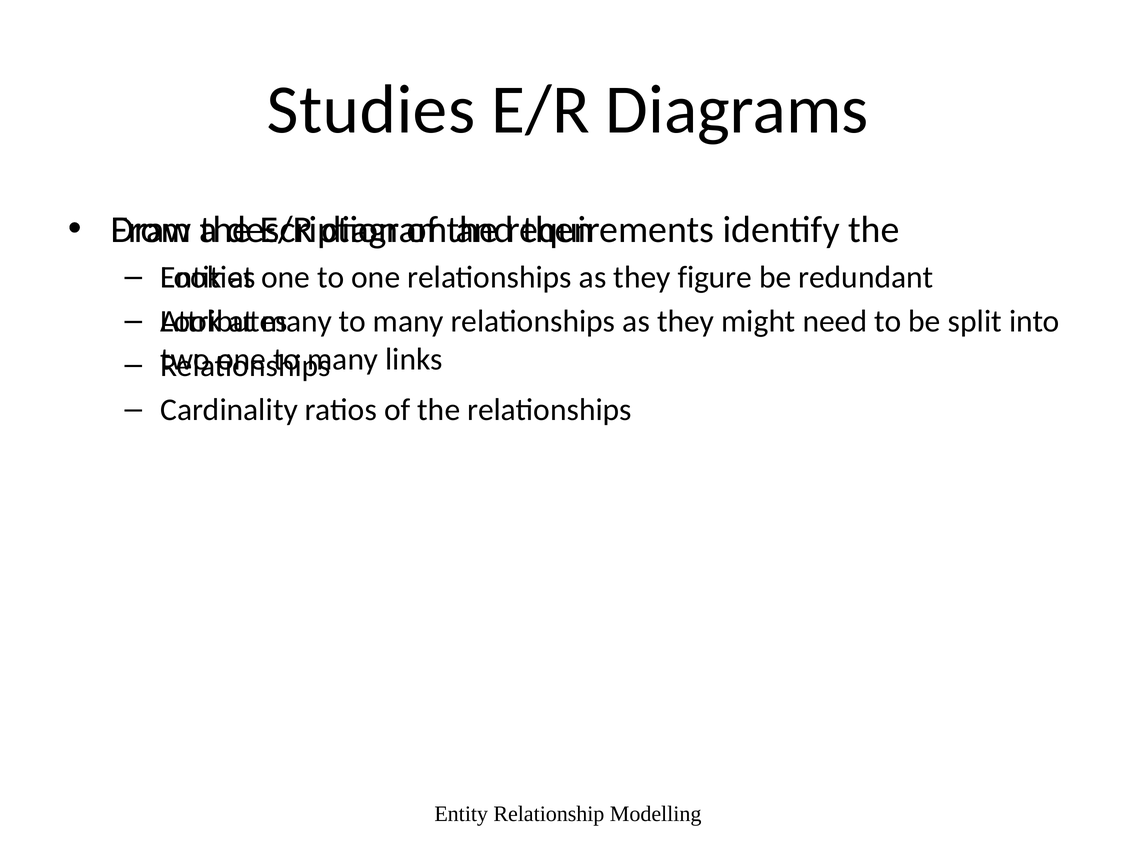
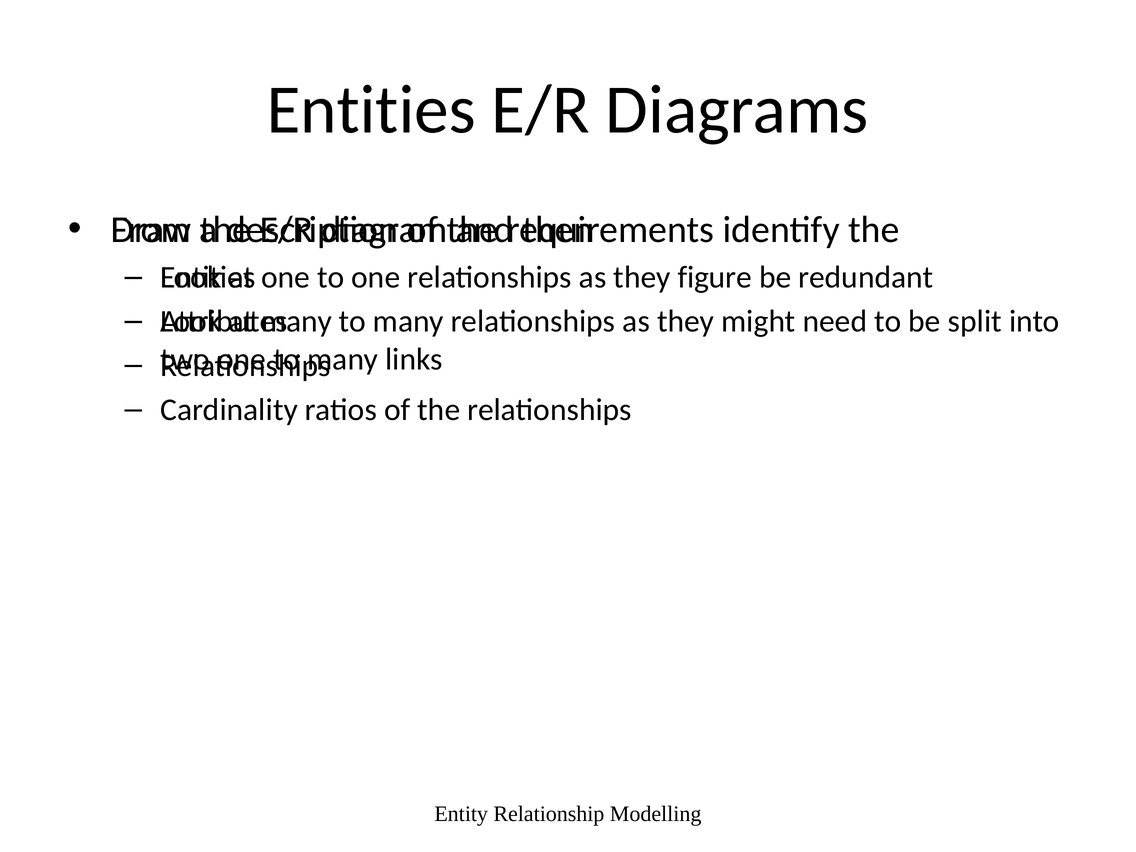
Studies: Studies -> Entities (371, 110)
